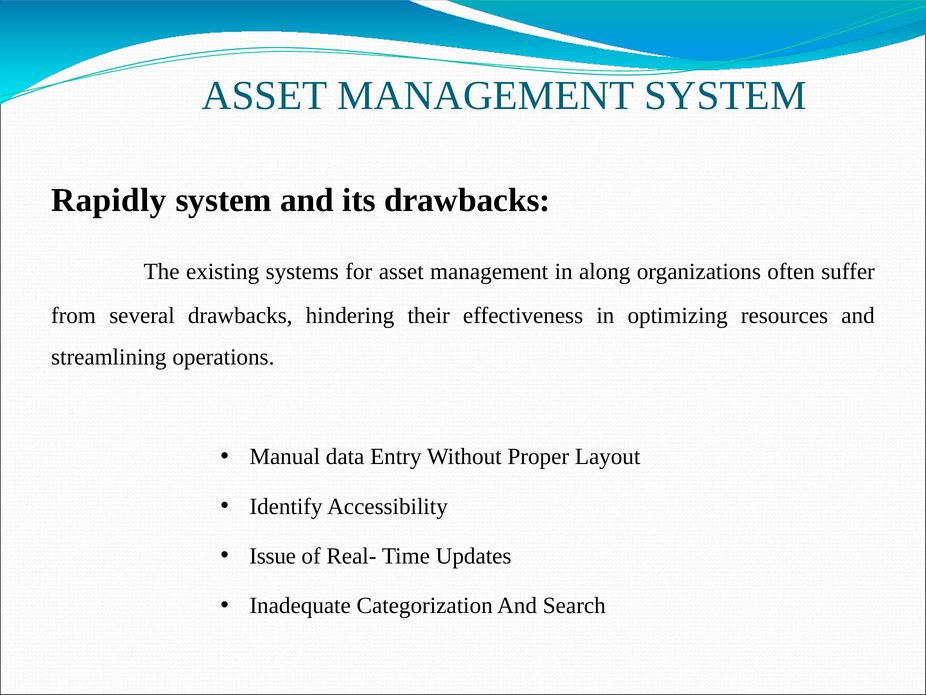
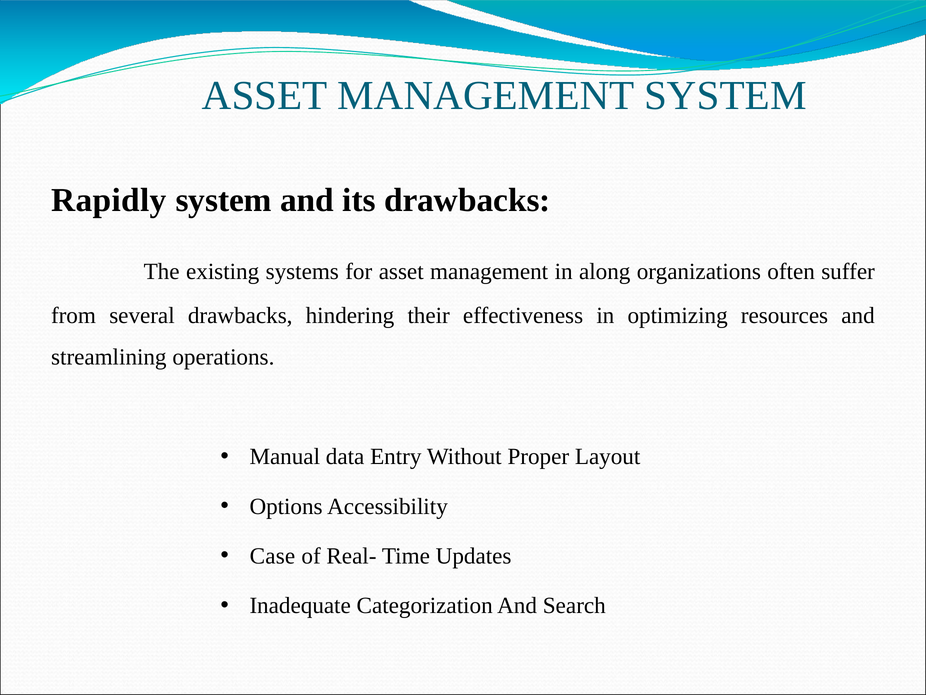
Identify: Identify -> Options (286, 506)
Issue: Issue -> Case (272, 556)
